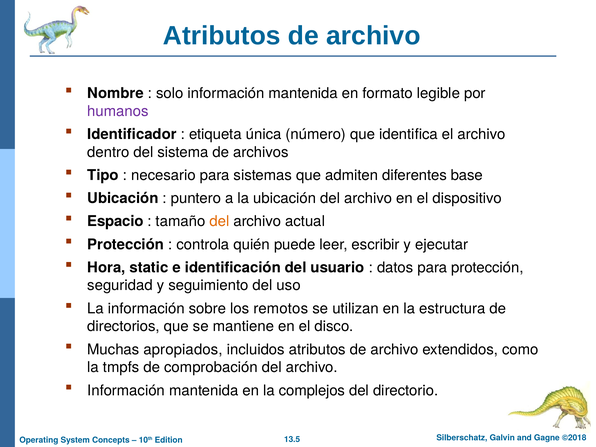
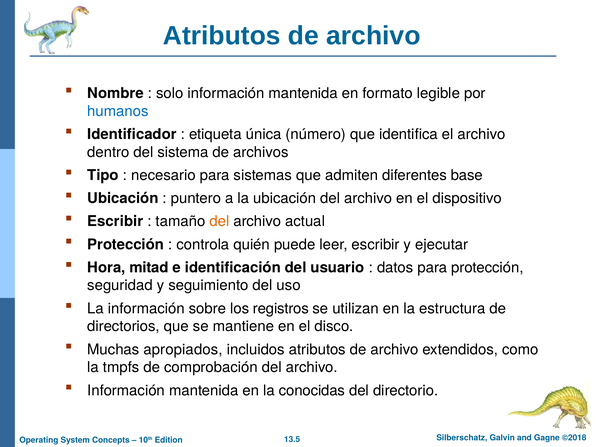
humanos colour: purple -> blue (118, 111)
Espacio: Espacio -> Escribir (115, 221)
static: static -> mitad (149, 268)
remotos: remotos -> registros (281, 308)
complejos: complejos -> conocidas (312, 390)
